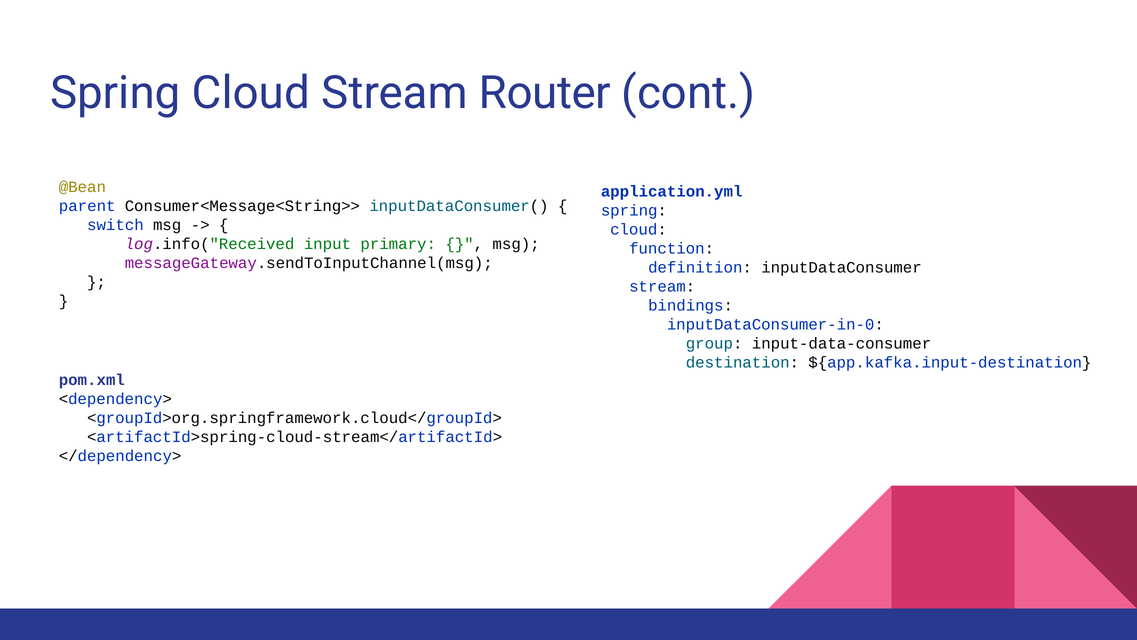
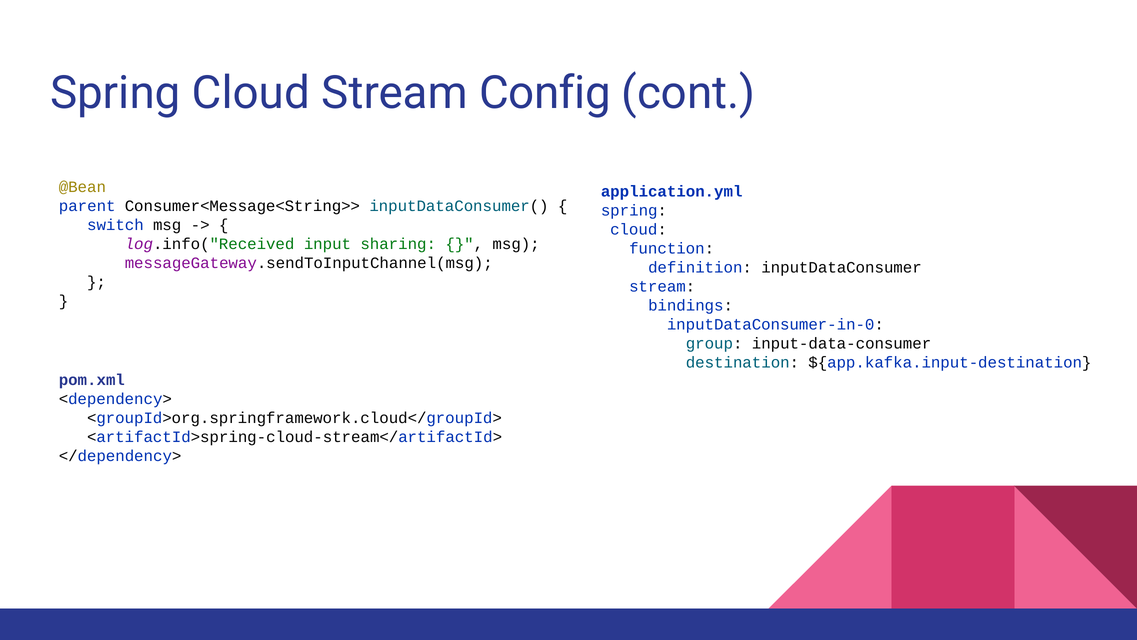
Router: Router -> Config (545, 93)
primary: primary -> sharing (398, 244)
